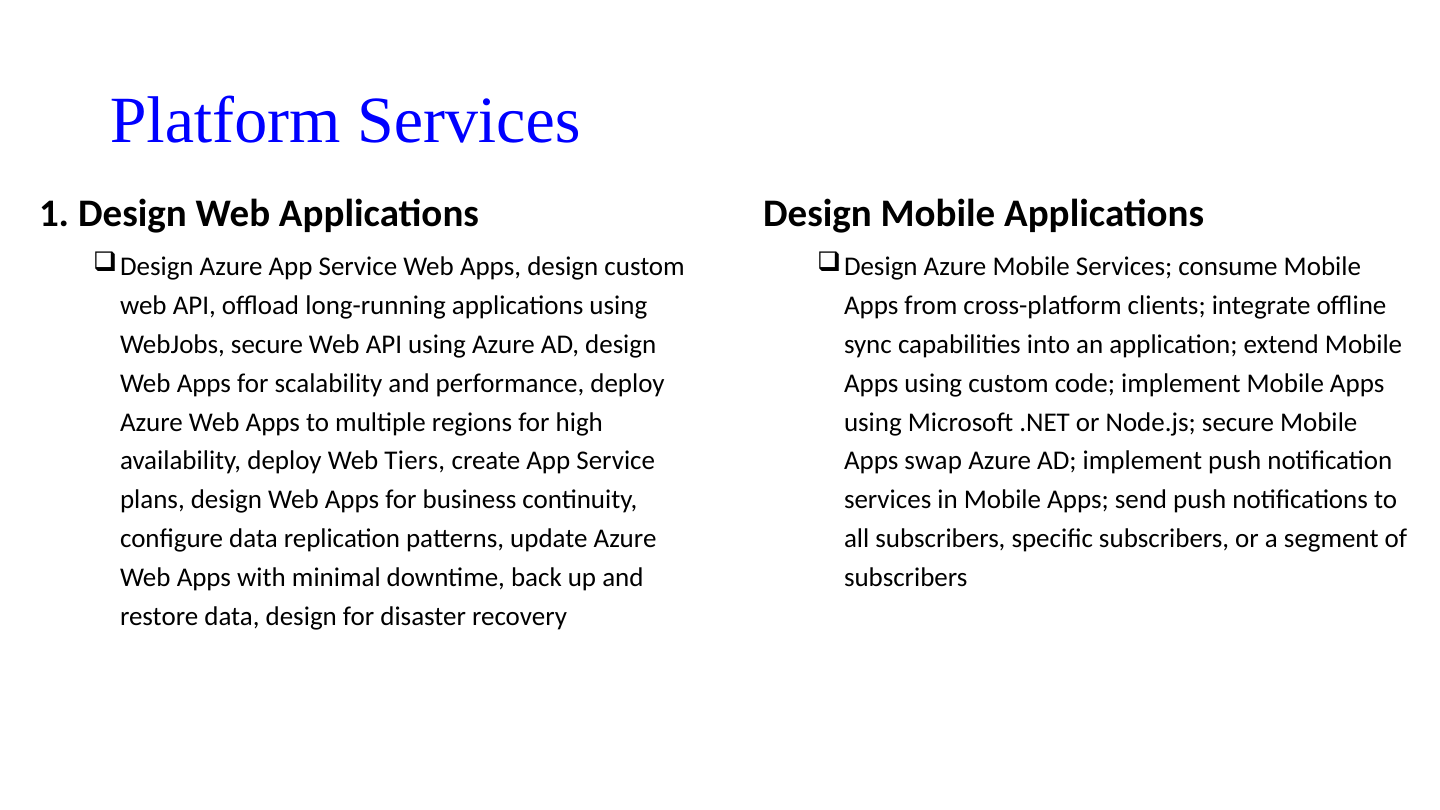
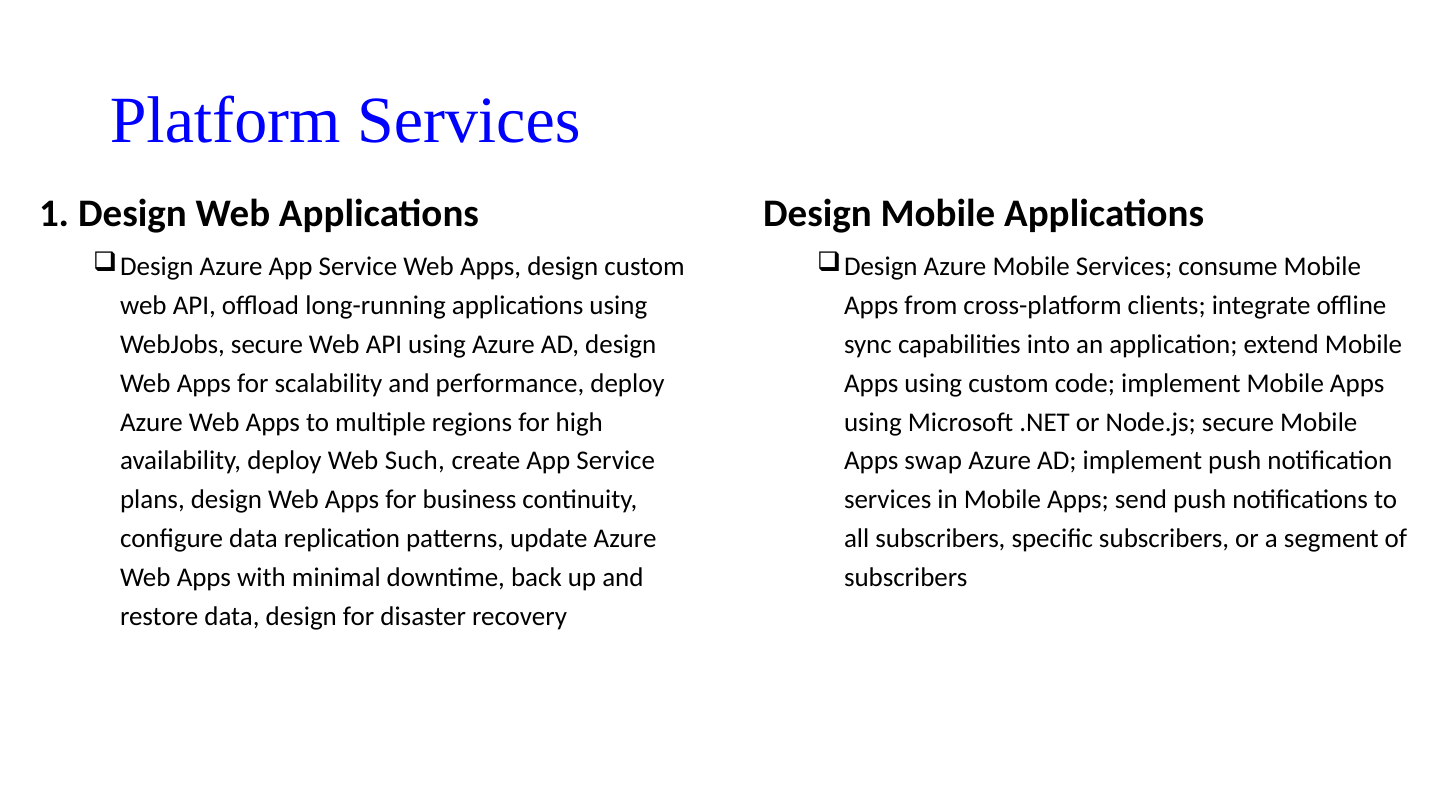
Tiers: Tiers -> Such (415, 461)
